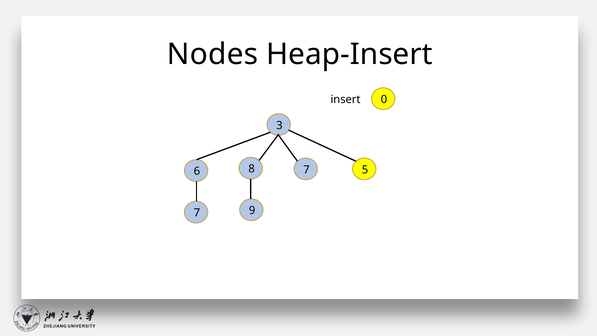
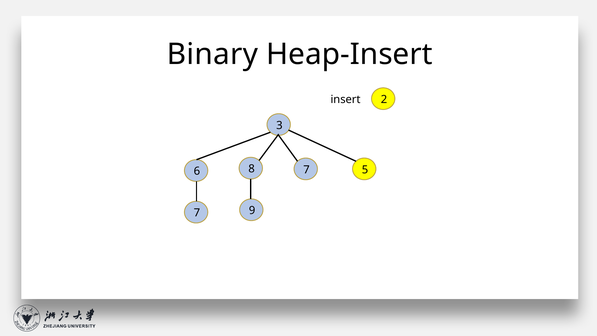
Nodes: Nodes -> Binary (212, 54)
0: 0 -> 2 (384, 99)
